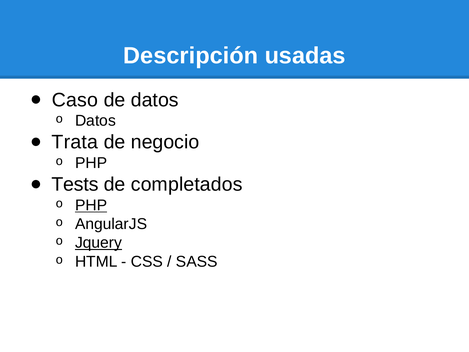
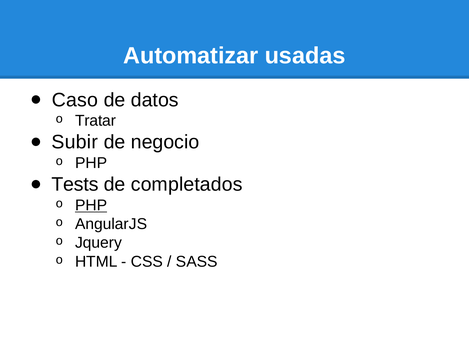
Descripción: Descripción -> Automatizar (191, 56)
Datos: Datos -> Tratar (96, 121)
Trata: Trata -> Subir (75, 142)
Jquery underline: present -> none (98, 243)
